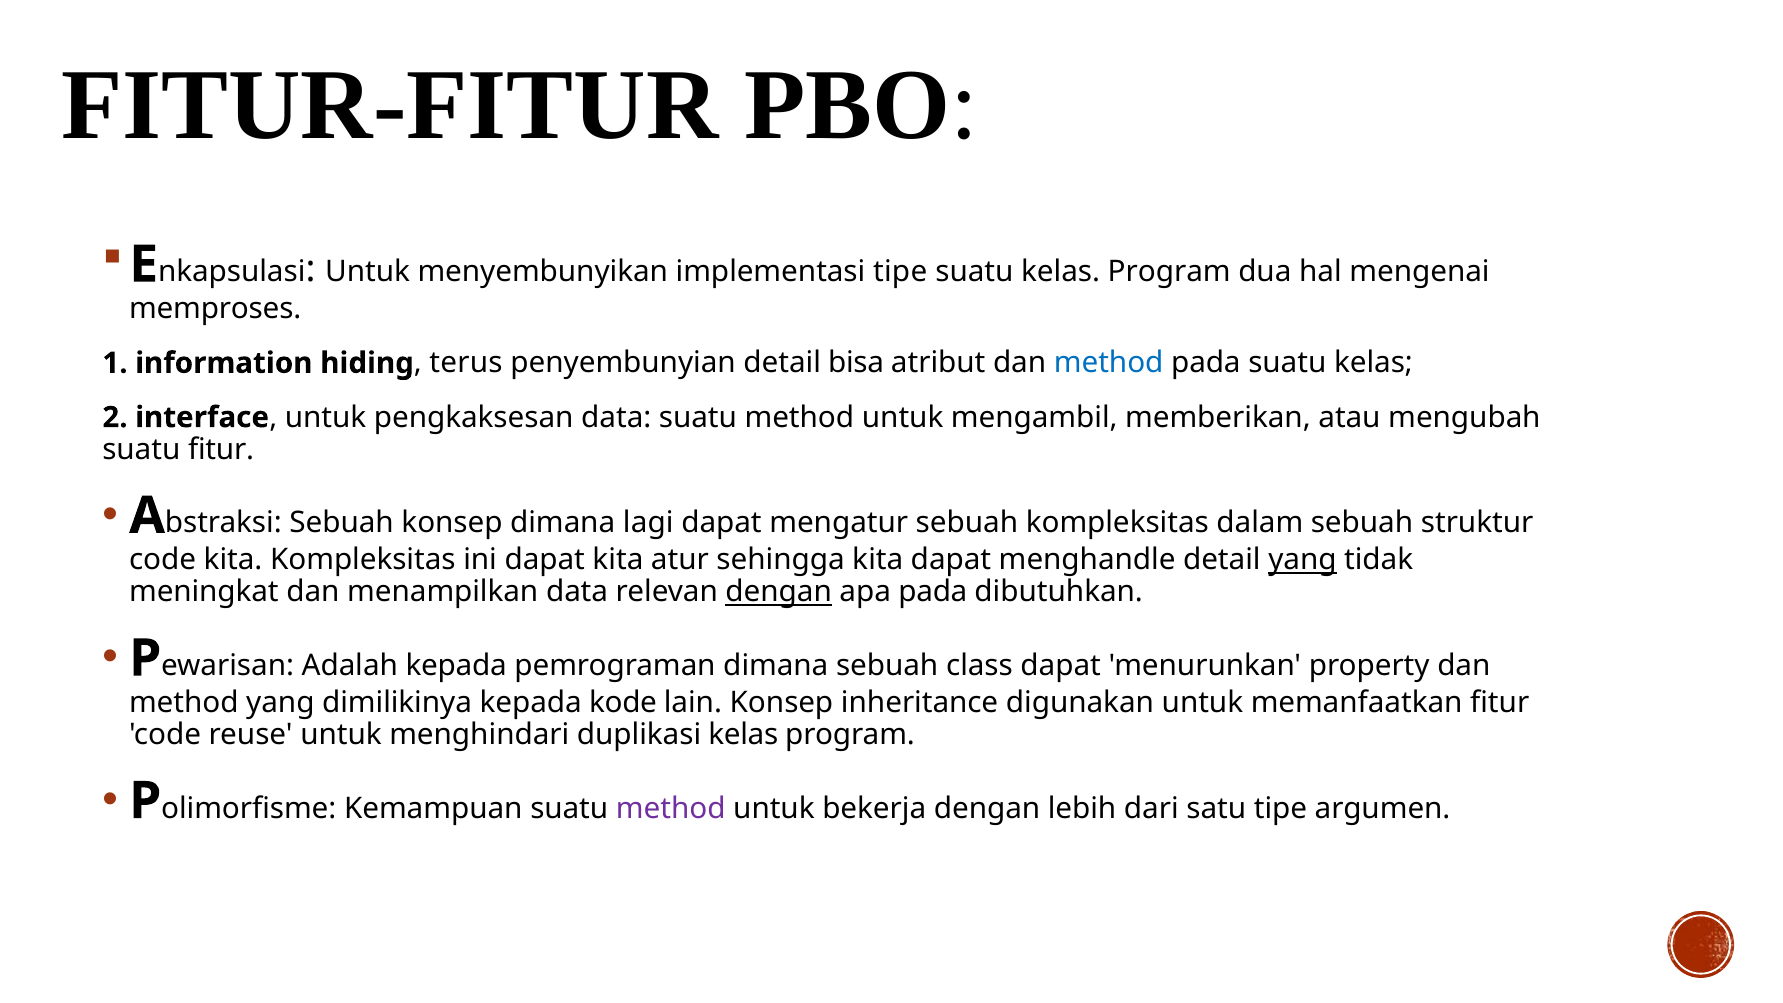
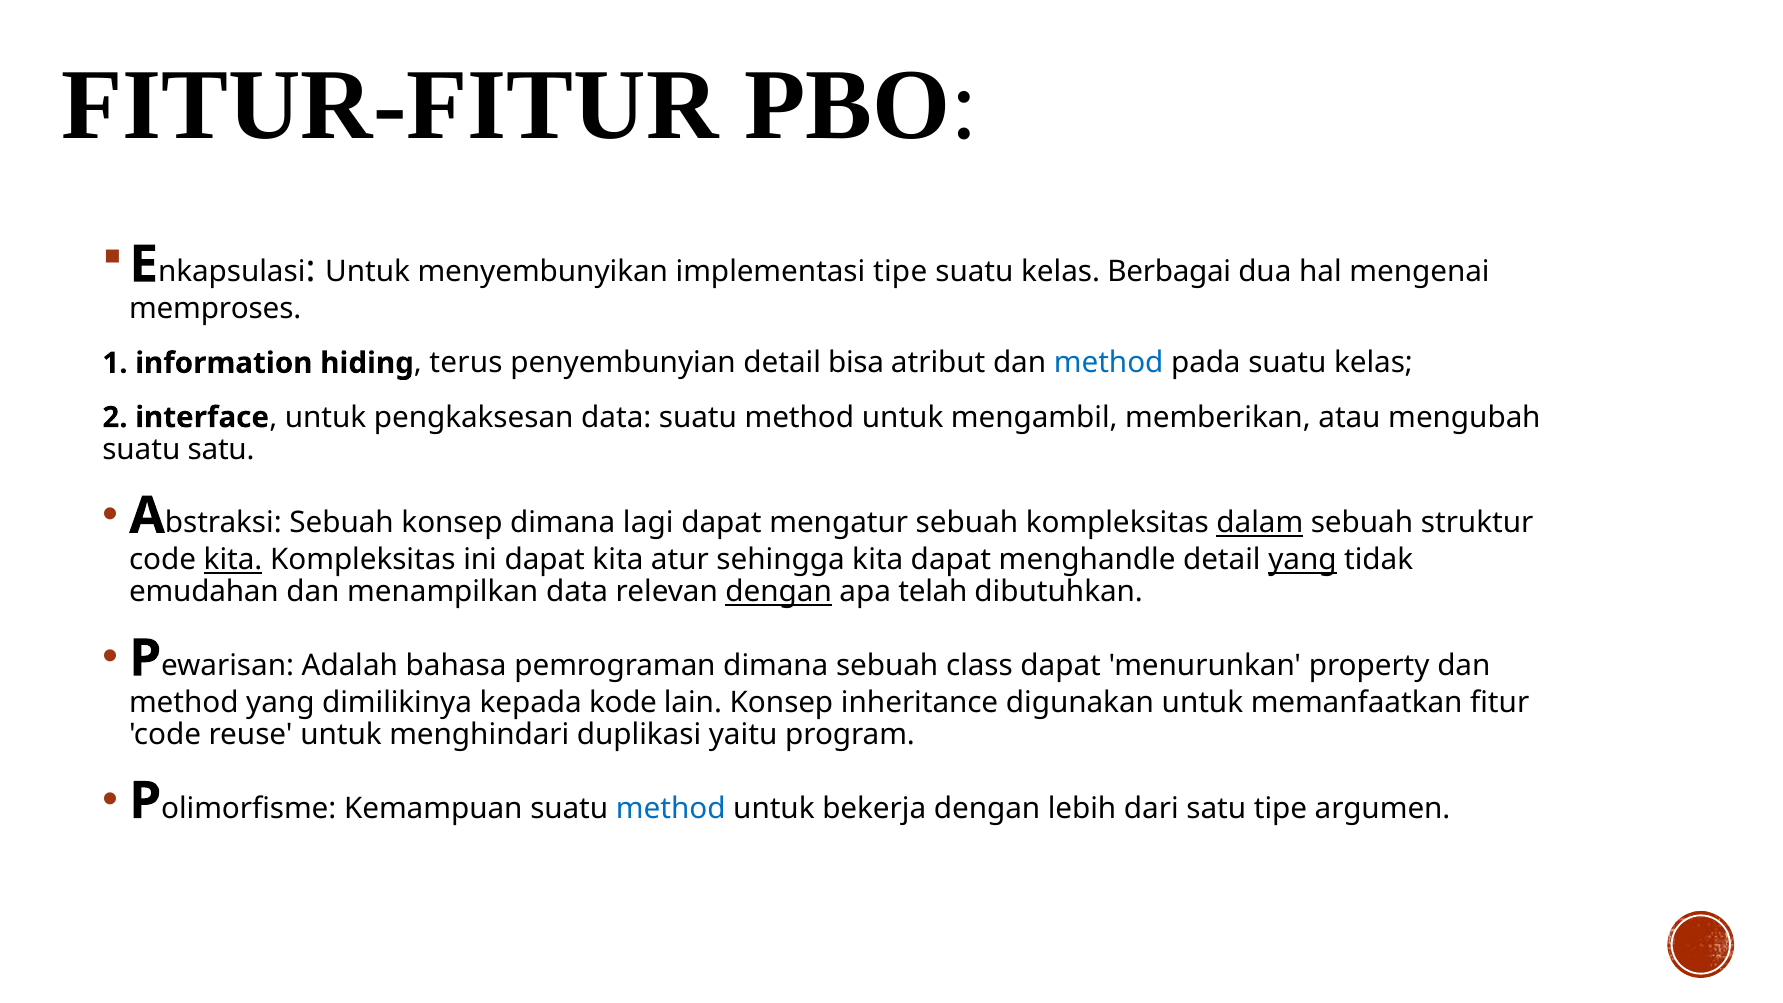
suatu kelas Program: Program -> Berbagai (1169, 272)
suatu fitur: fitur -> satu (221, 449)
dalam underline: none -> present (1260, 523)
kita underline: none -> present (233, 560)
meningkat: meningkat -> emudahan (204, 592)
apa pada: pada -> telah (933, 592)
Adalah kepada: kepada -> bahasa (456, 666)
duplikasi kelas: kelas -> yaitu (743, 735)
method colour: purple -> blue (671, 808)
